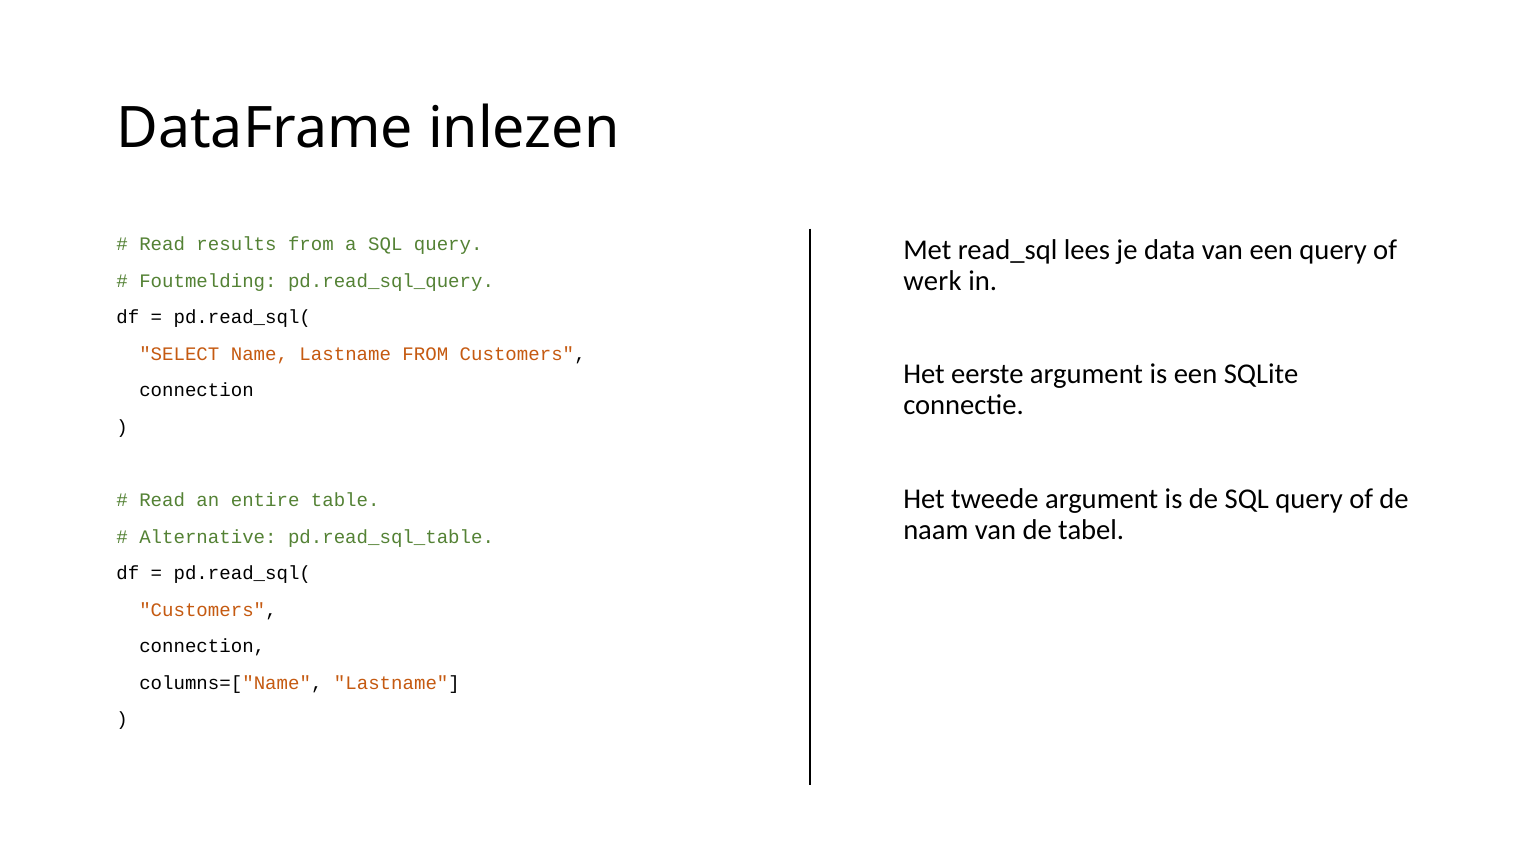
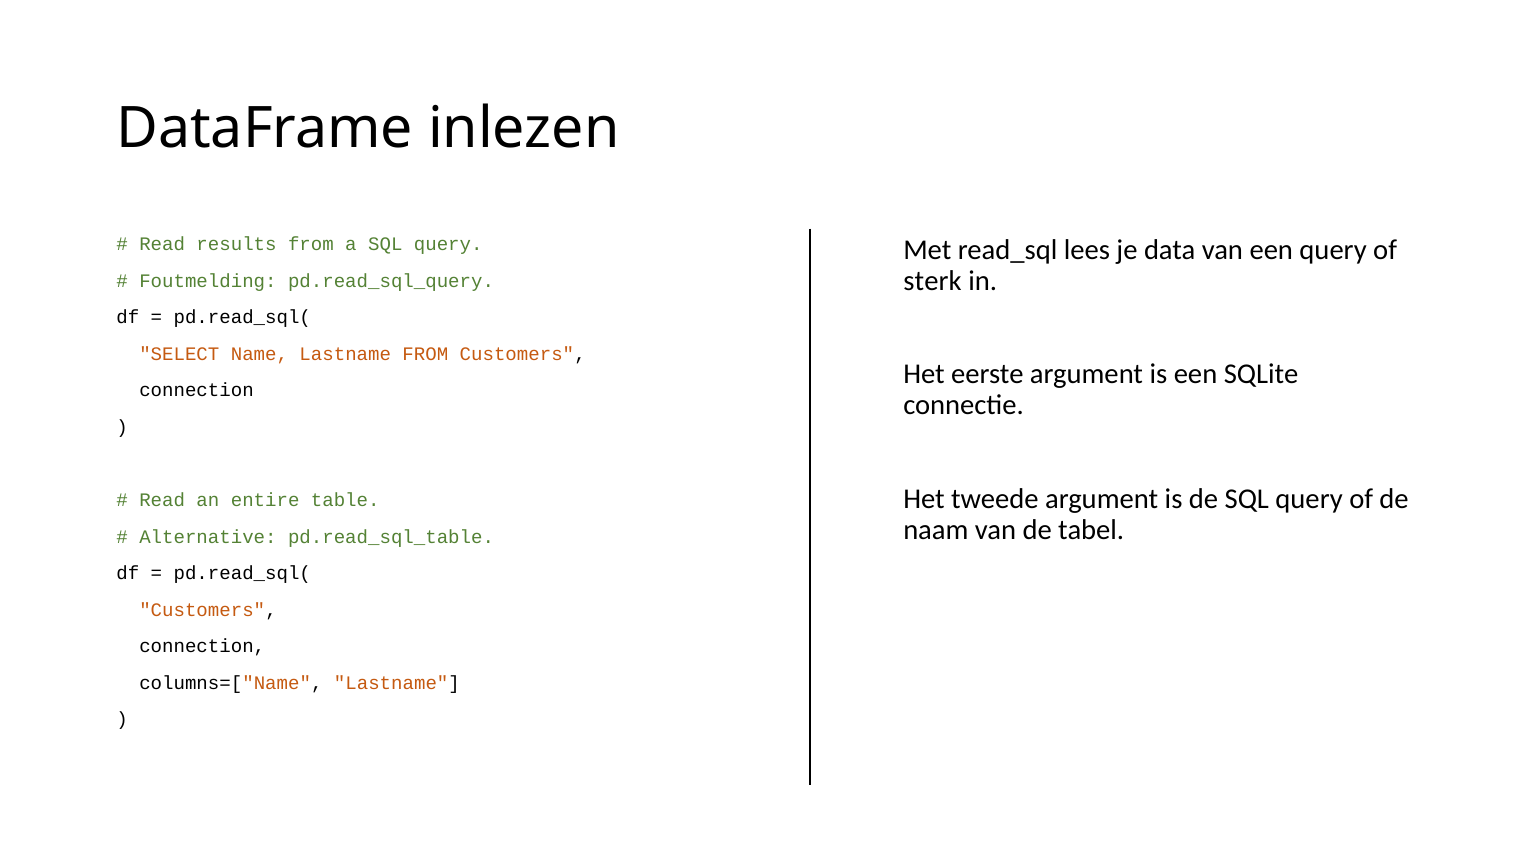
werk: werk -> sterk (932, 281)
